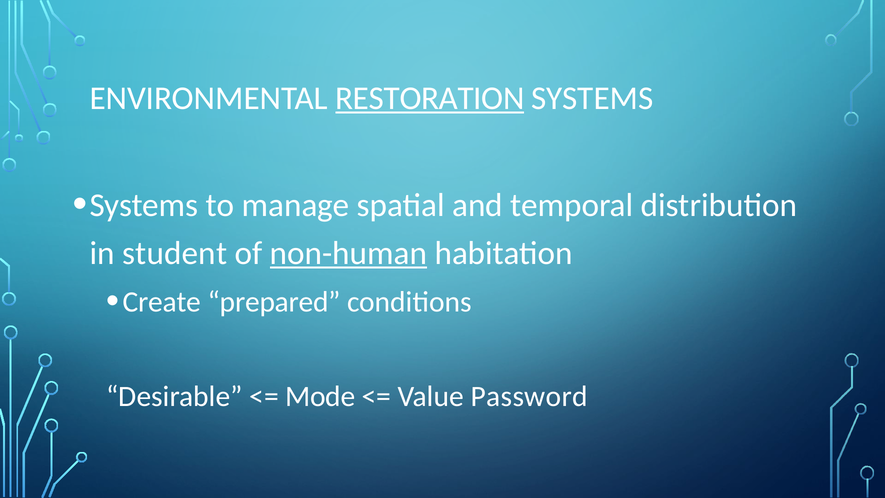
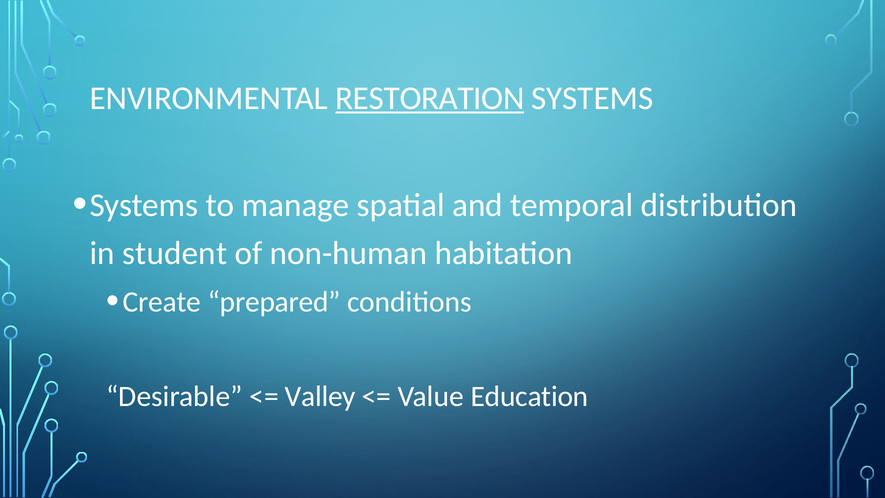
non-human underline: present -> none (349, 253)
Mode: Mode -> Valley (320, 396)
Password: Password -> Education (529, 396)
